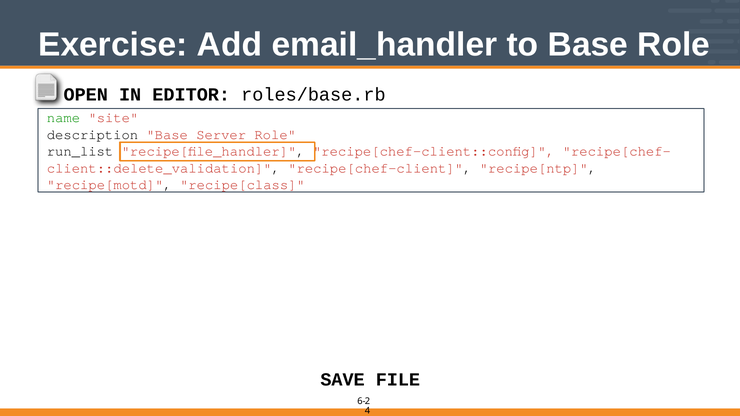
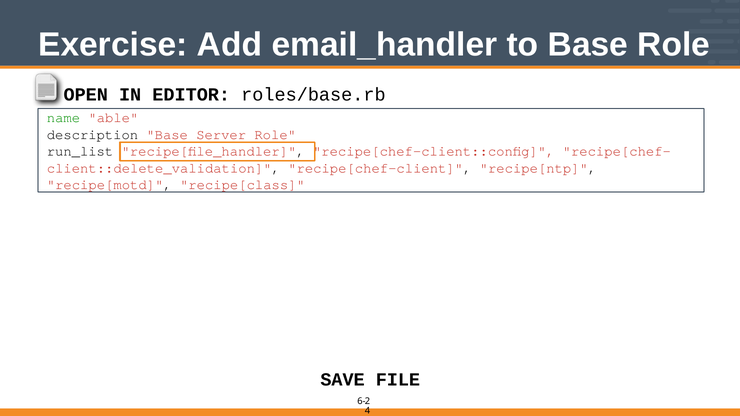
site: site -> able (113, 118)
